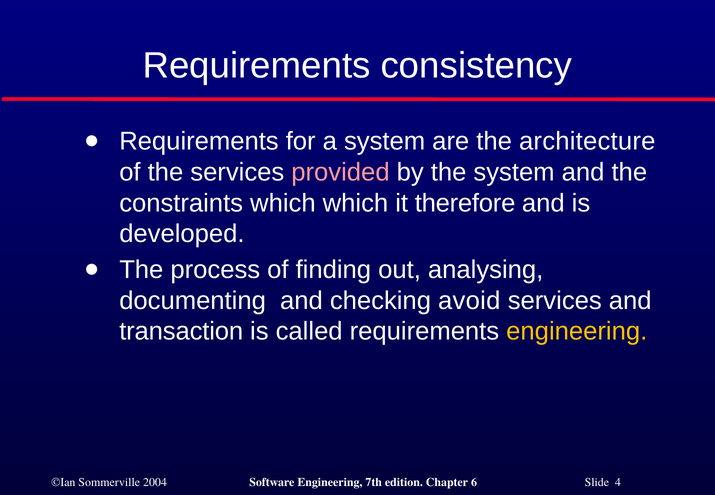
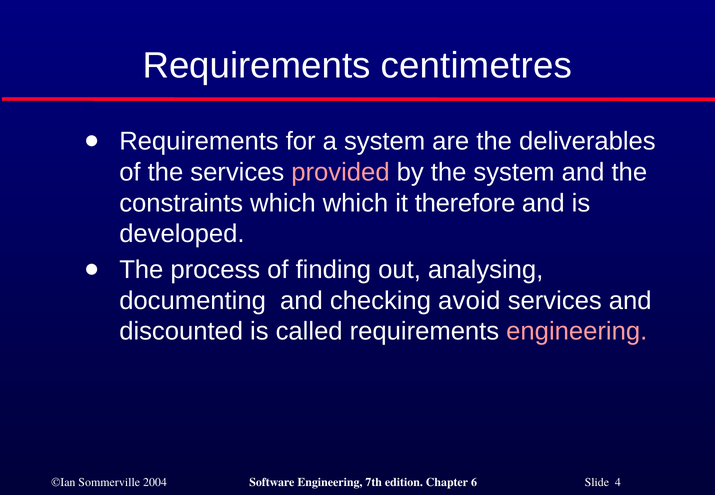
consistency: consistency -> centimetres (476, 66)
architecture: architecture -> deliverables (587, 141)
transaction: transaction -> discounted (181, 331)
engineering colour: yellow -> pink (577, 331)
